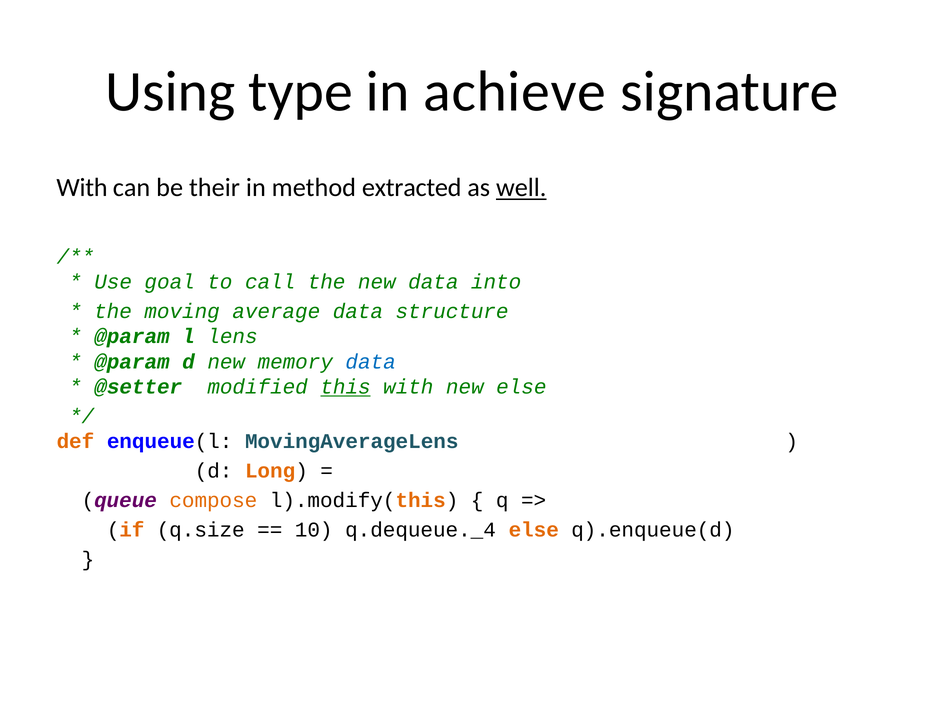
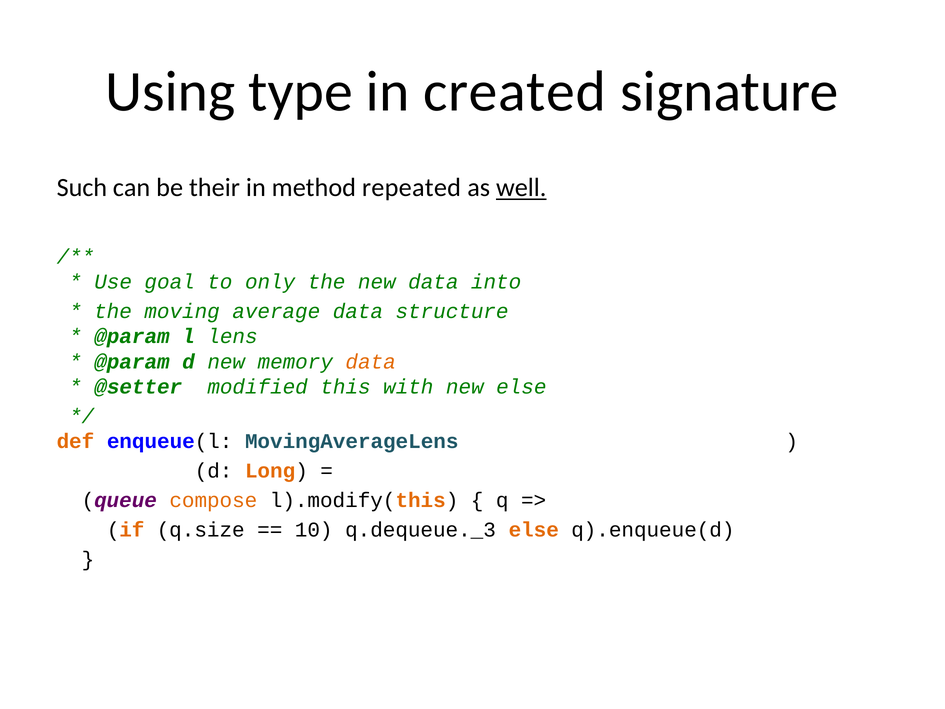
achieve: achieve -> created (515, 91)
With: With -> Such (82, 188)
extracted: extracted -> repeated (411, 188)
call: call -> only (270, 282)
data colour: blue -> orange (371, 362)
this underline: present -> none (346, 387)
q.dequeue._4: q.dequeue._4 -> q.dequeue._3 (421, 530)
